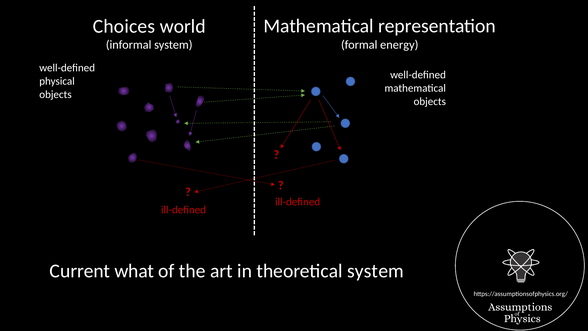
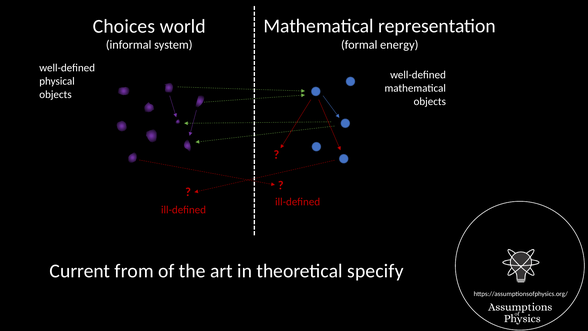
what: what -> from (134, 271)
theoretical system: system -> specify (375, 271)
